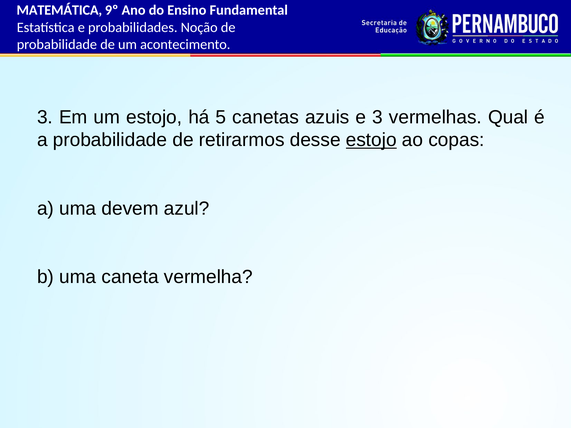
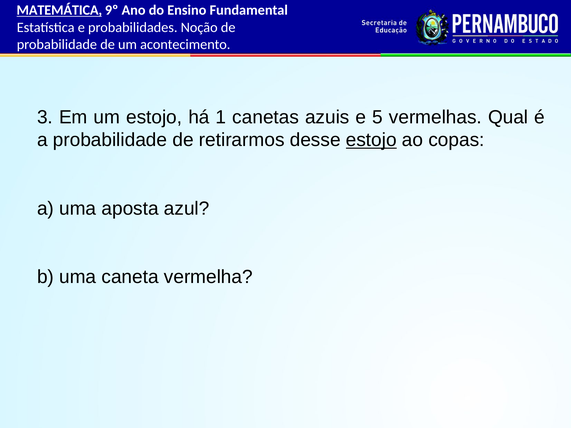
MATEMÁTICA underline: none -> present (59, 10)
5: 5 -> 1 (221, 117)
e 3: 3 -> 5 (378, 117)
devem: devem -> aposta (130, 209)
